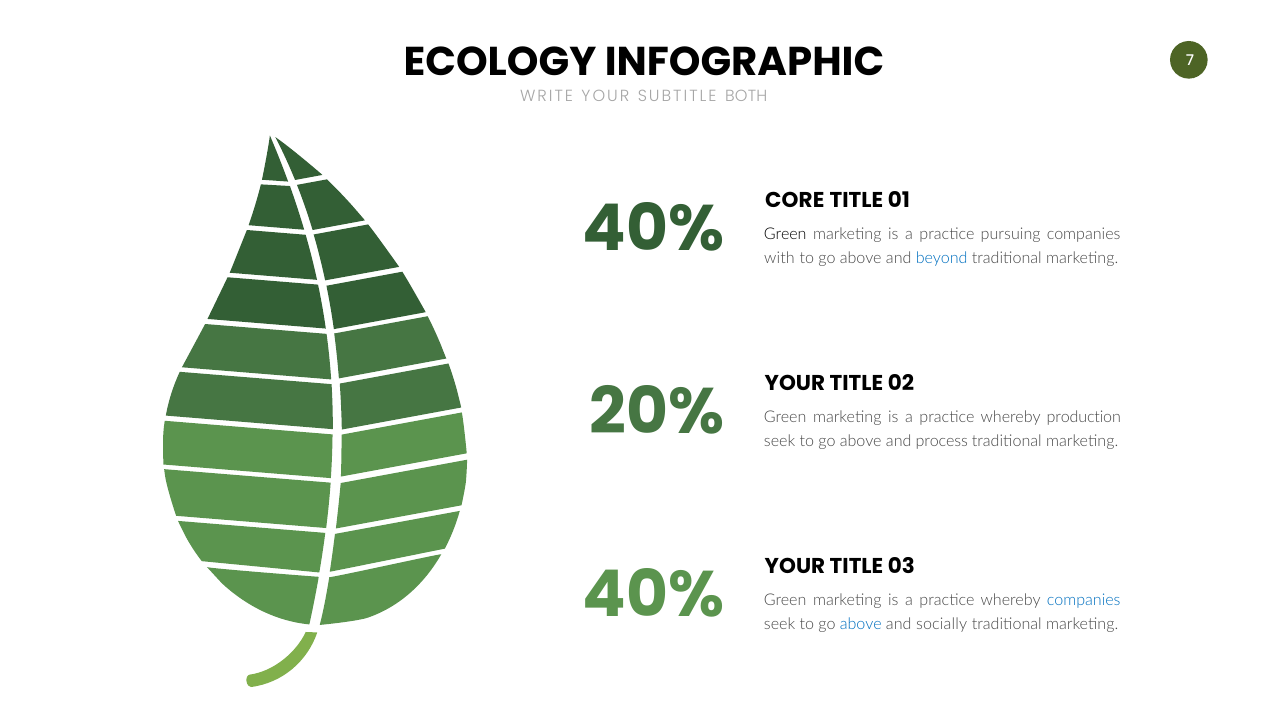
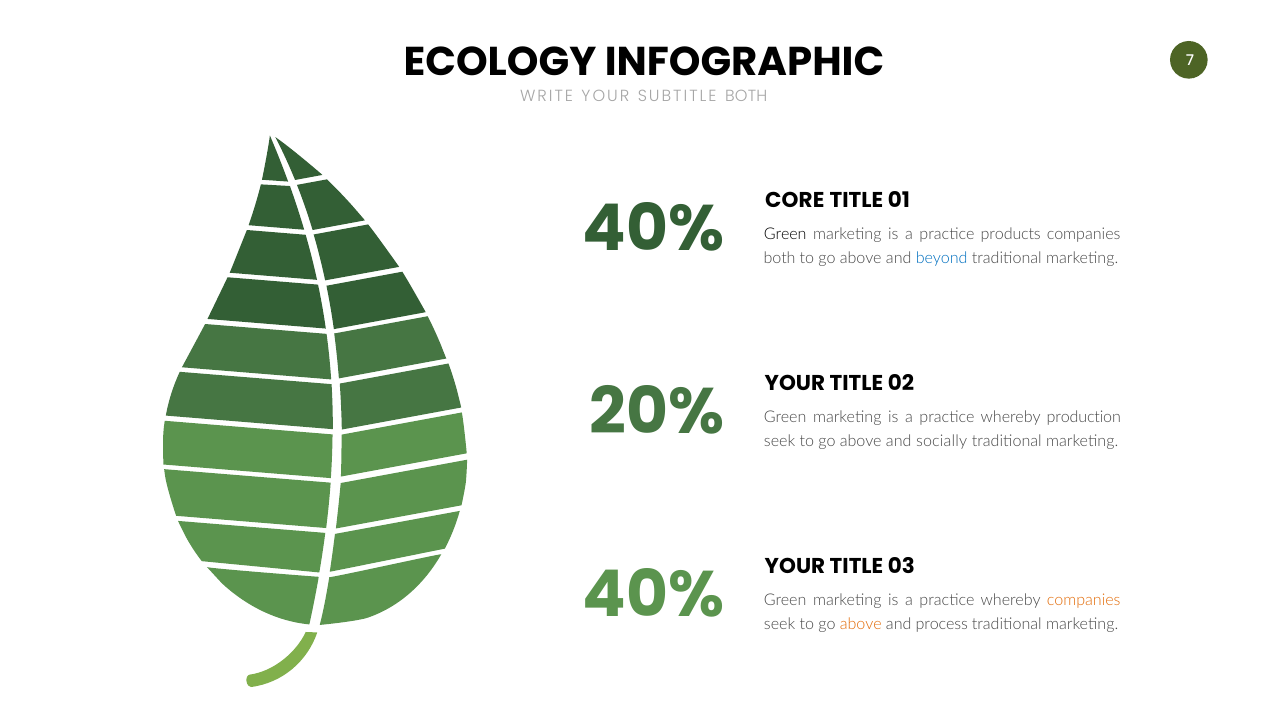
pursuing: pursuing -> products (1011, 234)
with: with -> both (780, 258)
process: process -> socially (942, 441)
companies colour: blue -> orange (1084, 600)
above colour: blue -> orange (861, 624)
socially: socially -> process (942, 624)
